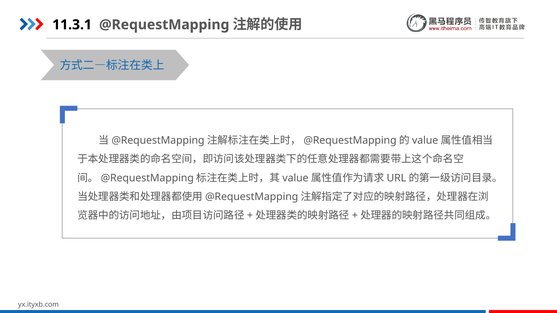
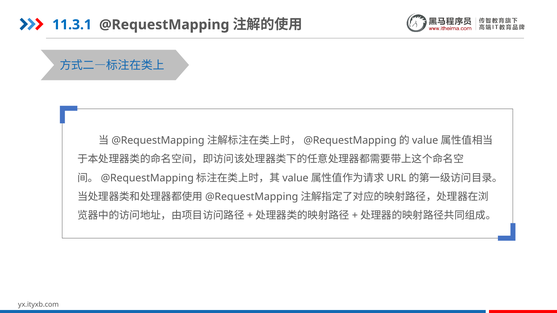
11.3.1 colour: black -> blue (72, 25)
